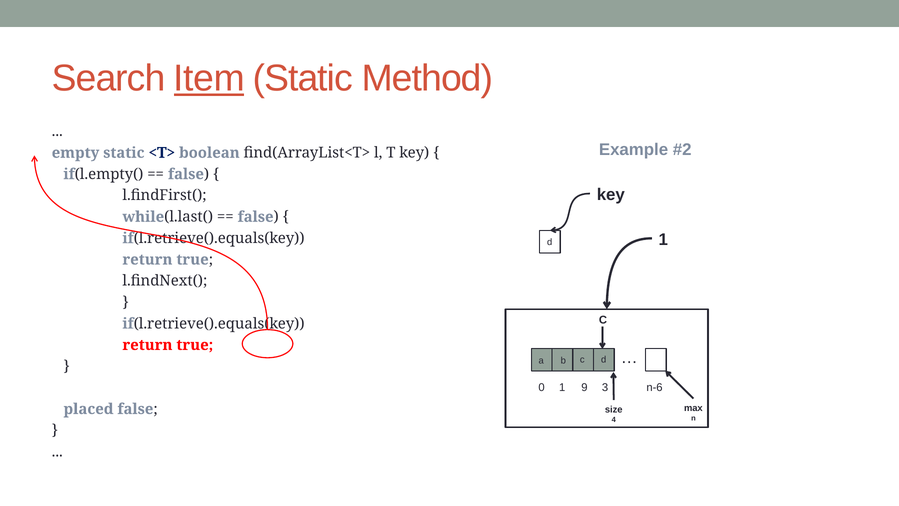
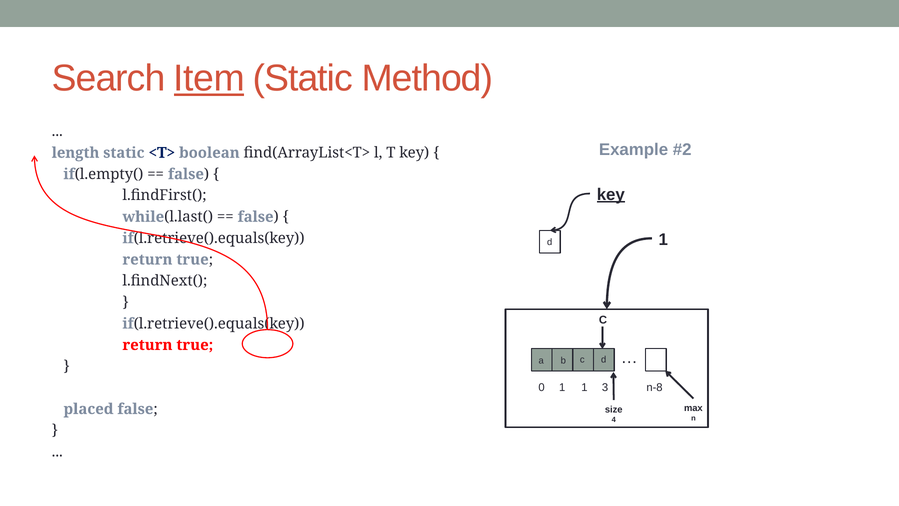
empty: empty -> length (76, 153)
key underline: none -> present (611, 194)
1 9: 9 -> 1 (584, 387)
n-6: n-6 -> n-8 (655, 387)
